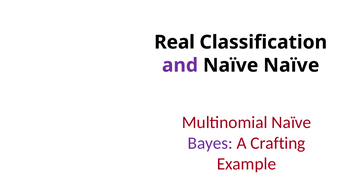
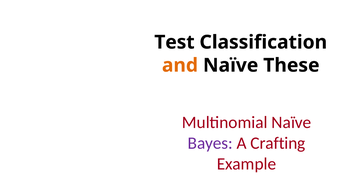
Real: Real -> Test (174, 42)
and colour: purple -> orange (180, 65)
Naïve Naïve: Naïve -> These (291, 65)
